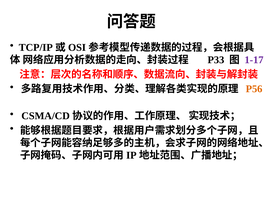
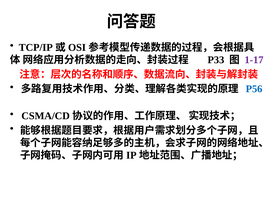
P56 colour: orange -> blue (254, 89)
